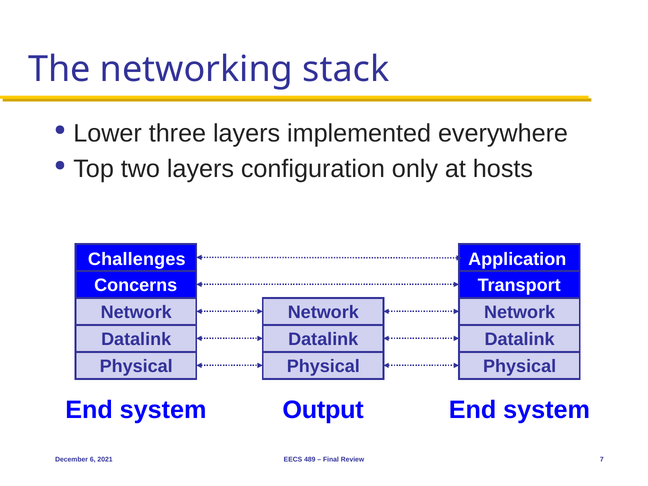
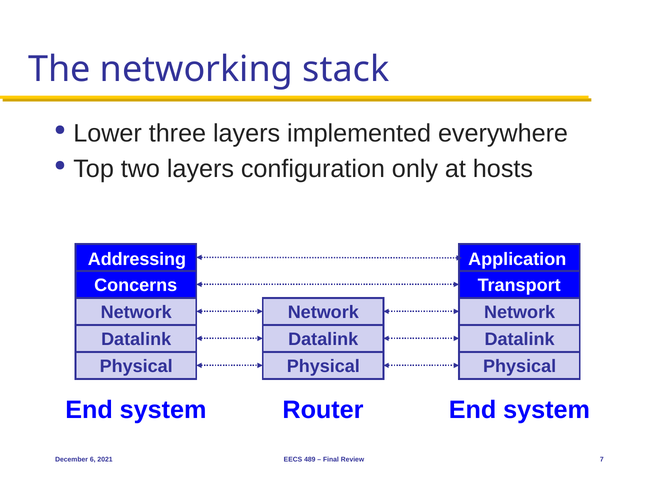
Challenges: Challenges -> Addressing (137, 259)
Output: Output -> Router (323, 410)
